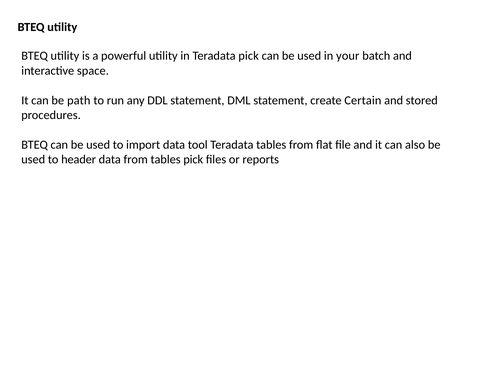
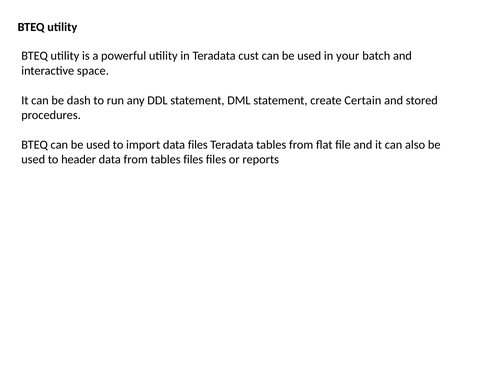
Teradata pick: pick -> cust (249, 56)
path: path -> dash (79, 100)
data tool: tool -> files (198, 145)
tables pick: pick -> files (193, 159)
